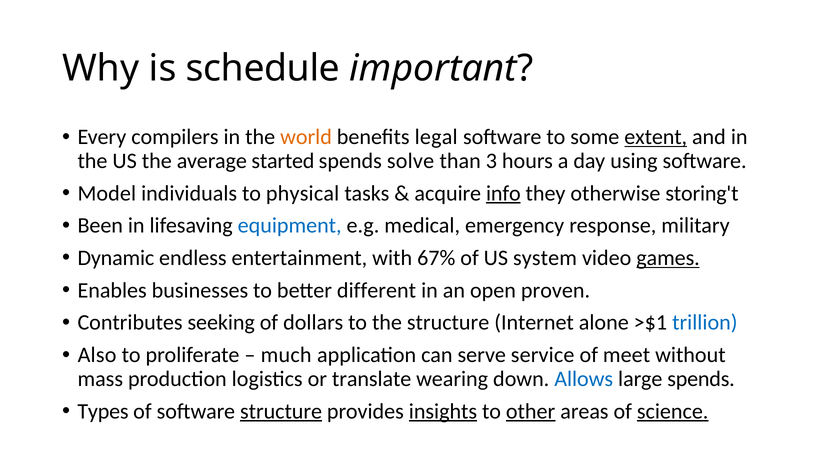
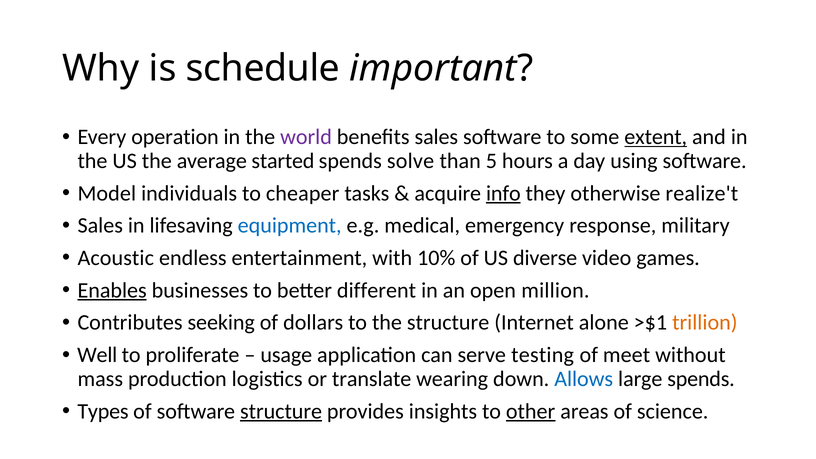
compilers: compilers -> operation (175, 137)
world colour: orange -> purple (306, 137)
benefits legal: legal -> sales (436, 137)
3: 3 -> 5 (491, 161)
physical: physical -> cheaper (303, 193)
storing't: storing't -> realize't (702, 193)
Been: Been -> Sales (100, 226)
Dynamic: Dynamic -> Acoustic (116, 258)
67%: 67% -> 10% (436, 258)
system: system -> diverse (545, 258)
games underline: present -> none (668, 258)
Enables underline: none -> present (112, 290)
proven: proven -> million (555, 290)
trillion colour: blue -> orange (705, 323)
Also: Also -> Well (97, 355)
much: much -> usage (286, 355)
service: service -> testing (543, 355)
insights underline: present -> none (443, 411)
science underline: present -> none (673, 411)
